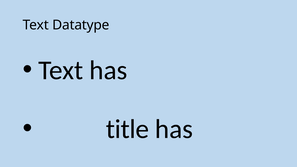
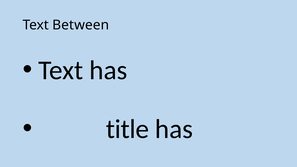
Datatype: Datatype -> Between (81, 25)
